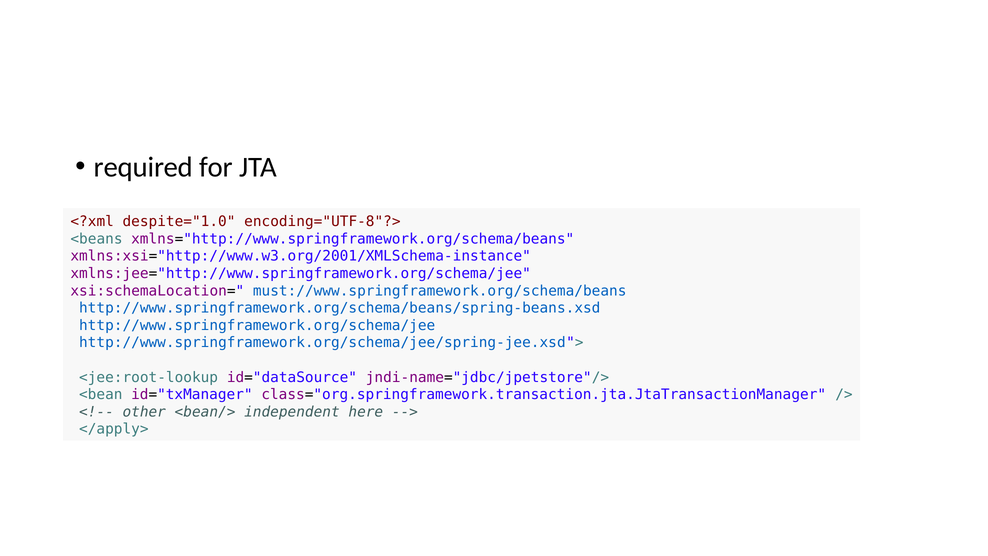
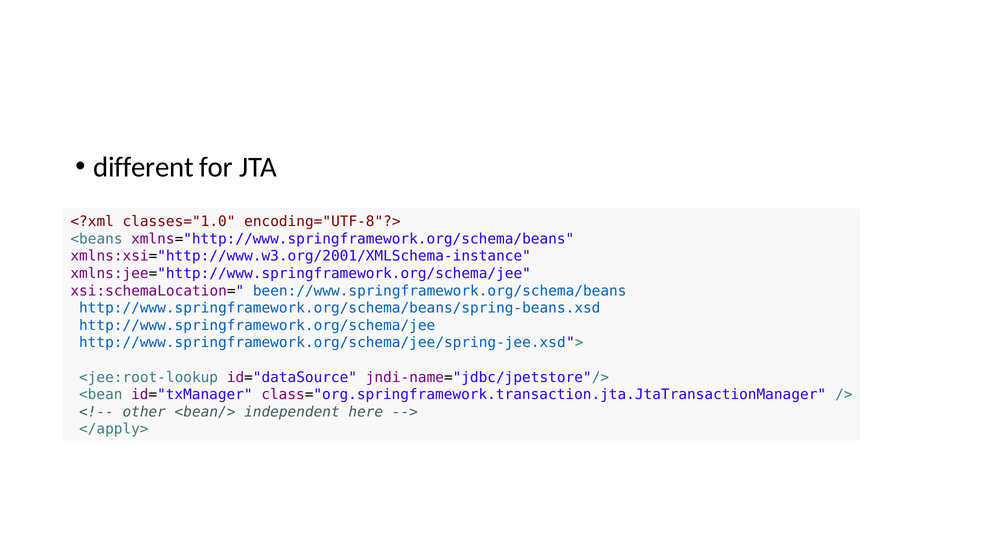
required: required -> different (144, 167)
despite="1.0: despite="1.0 -> classes="1.0 (179, 221)
must://www.springframework.org/schema/beans: must://www.springframework.org/schema/beans -> been://www.springframework.org/schema/beans (440, 291)
